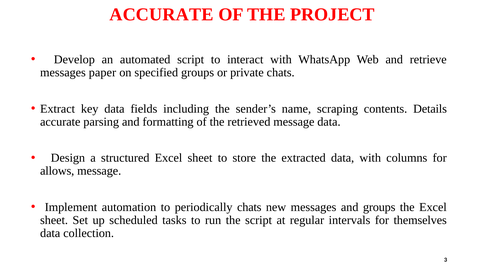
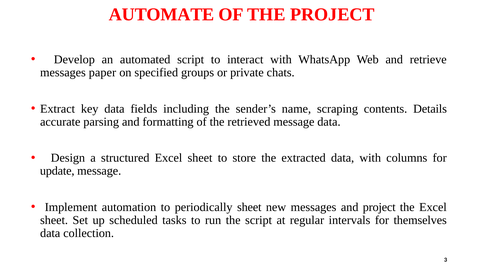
ACCURATE: ACCURATE -> AUTOMATE (162, 15)
allows: allows -> update (57, 171)
periodically chats: chats -> sheet (249, 207)
and groups: groups -> project (379, 207)
